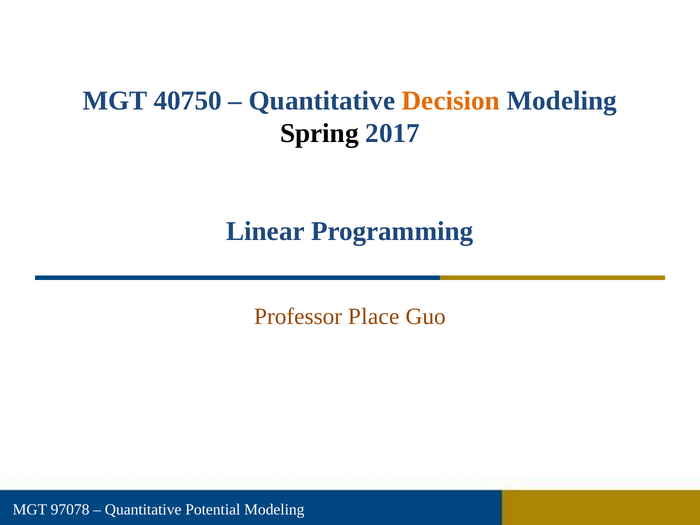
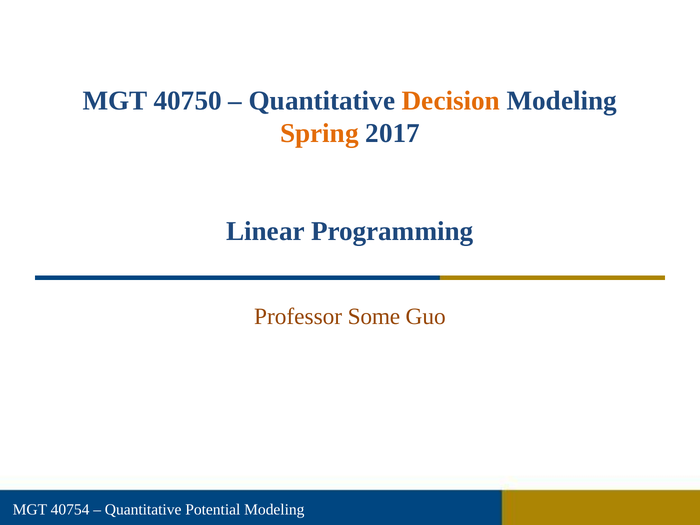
Spring colour: black -> orange (319, 133)
Place: Place -> Some (374, 317)
97078: 97078 -> 40754 (70, 510)
